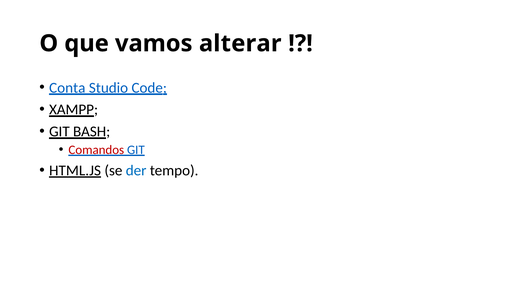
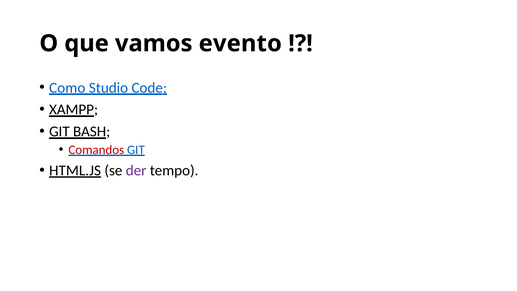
alterar: alterar -> evento (240, 43)
Conta: Conta -> Como (67, 88)
der colour: blue -> purple (136, 170)
